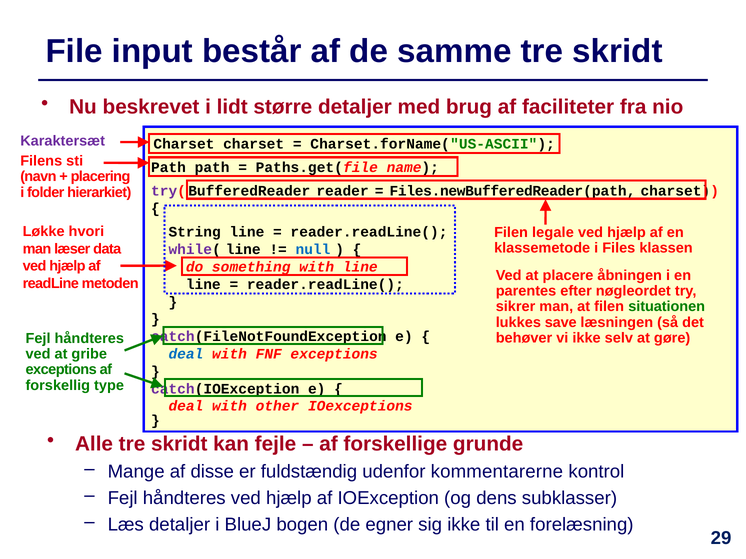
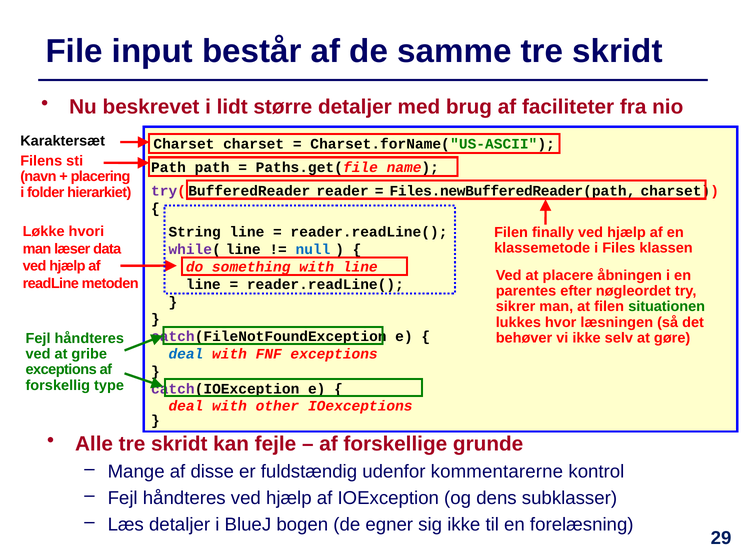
Karaktersæt colour: purple -> black (63, 141)
legale: legale -> finally (553, 233)
save: save -> hvor (561, 323)
